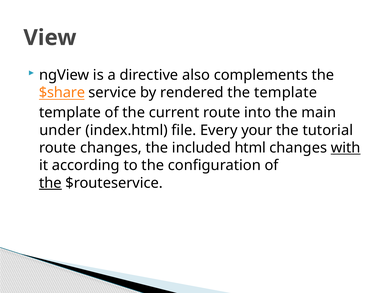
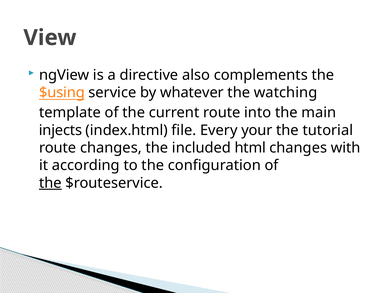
$share: $share -> $using (62, 93)
rendered: rendered -> whatever (192, 93)
the template: template -> watching (286, 93)
under: under -> injects (60, 130)
with underline: present -> none (346, 148)
